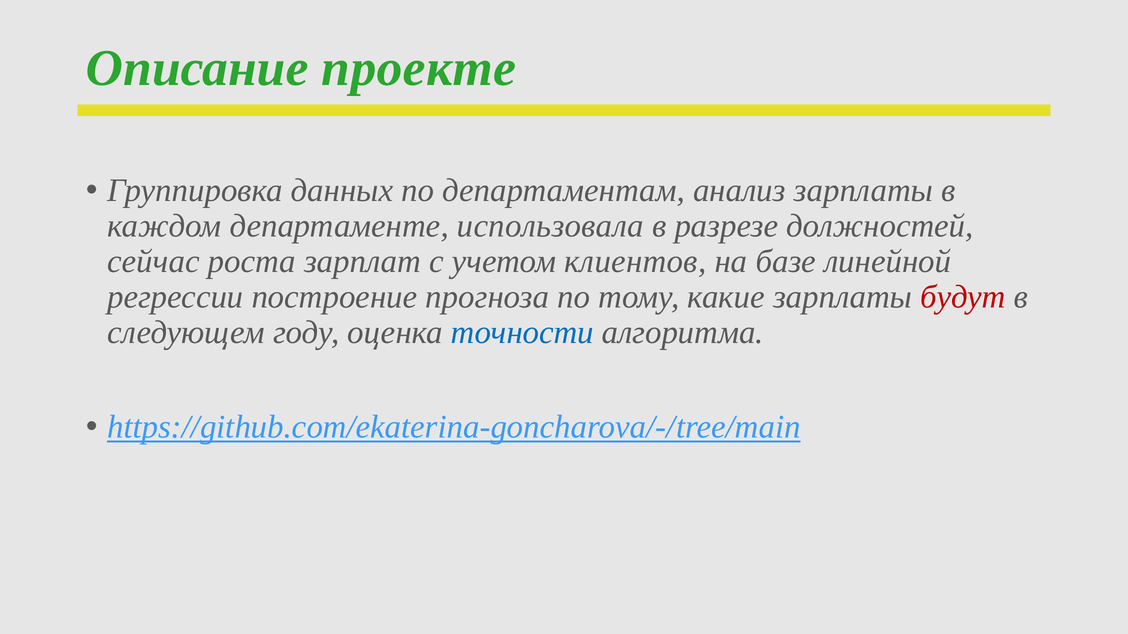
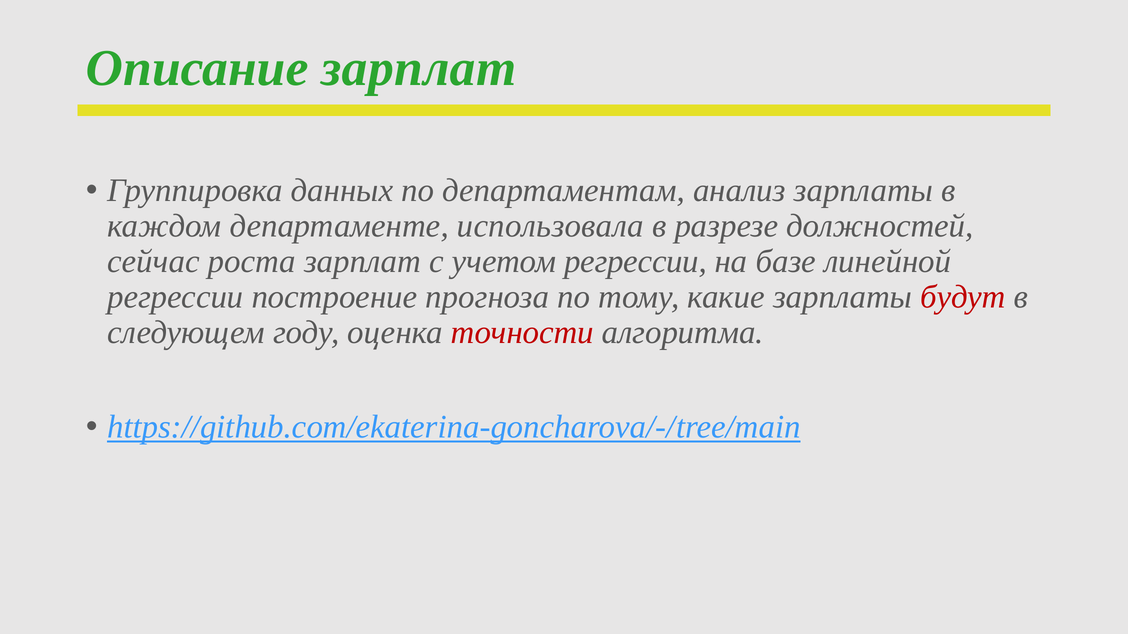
Описание проекте: проекте -> зарплат (419, 68)
учетом клиентов: клиентов -> регрессии (636, 262)
точности colour: blue -> red (522, 333)
